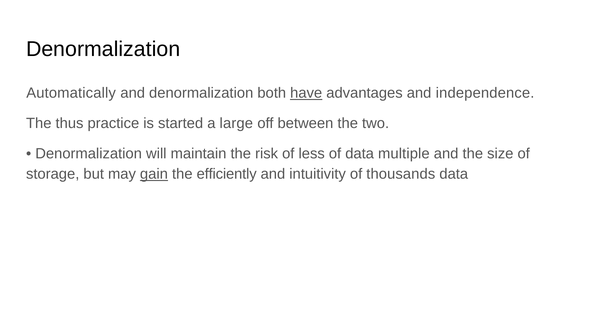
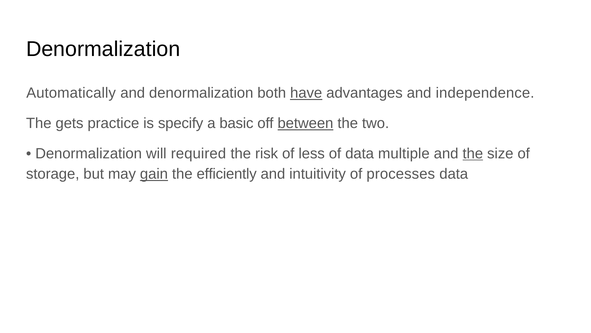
thus: thus -> gets (70, 123)
started: started -> specify (181, 123)
large: large -> basic (236, 123)
between underline: none -> present (305, 123)
maintain: maintain -> required (198, 153)
the underline: none -> present (473, 153)
thousands: thousands -> processes (401, 174)
